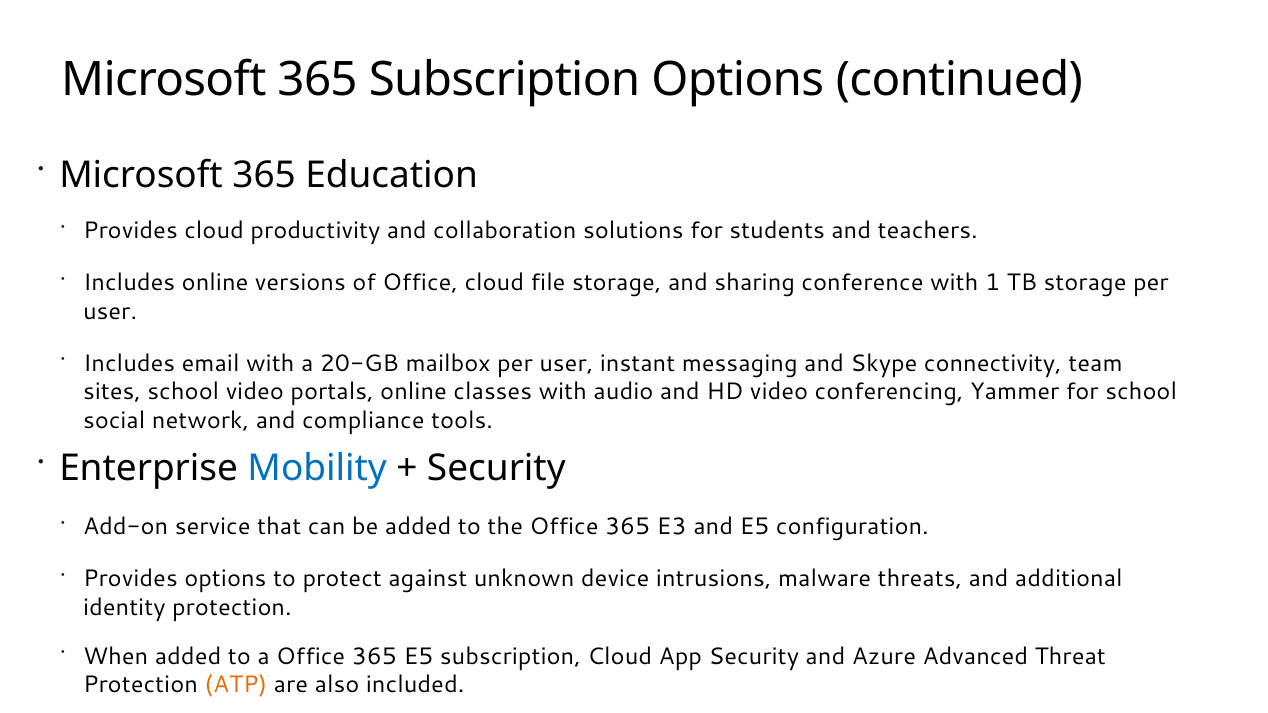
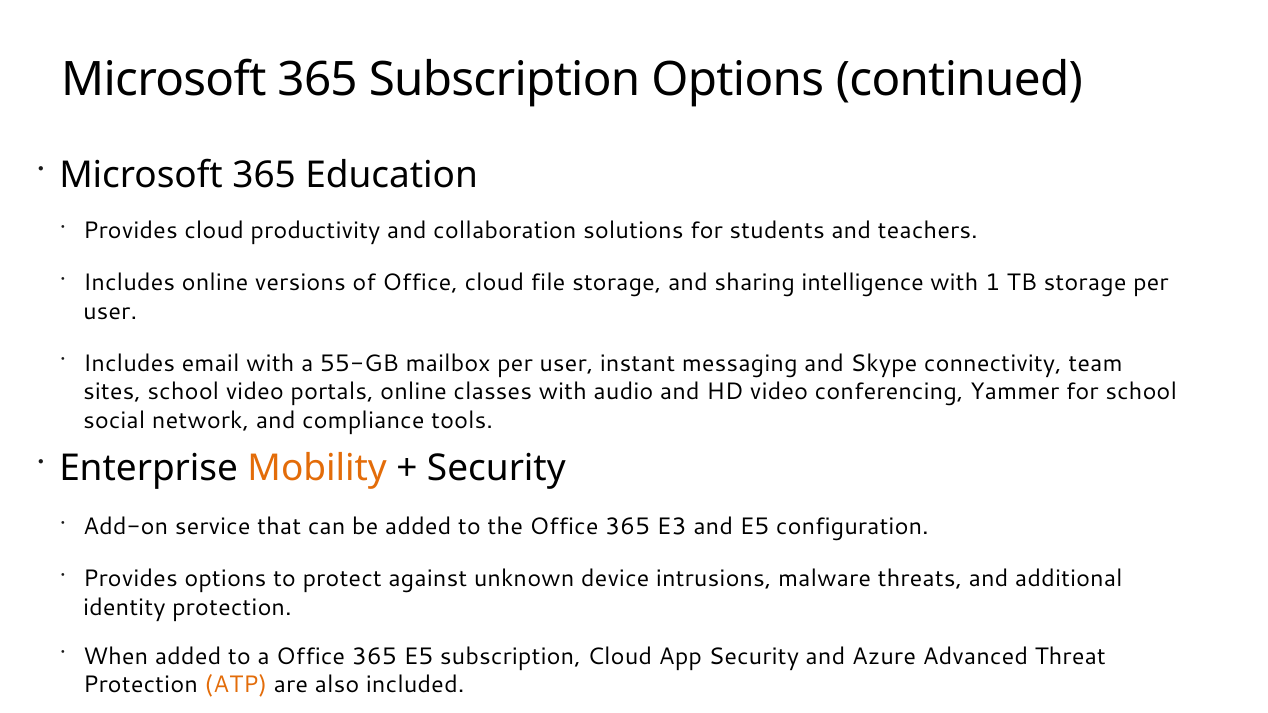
conference: conference -> intelligence (863, 283)
20-GB: 20-GB -> 55-GB (359, 363)
Mobility colour: blue -> orange (317, 468)
